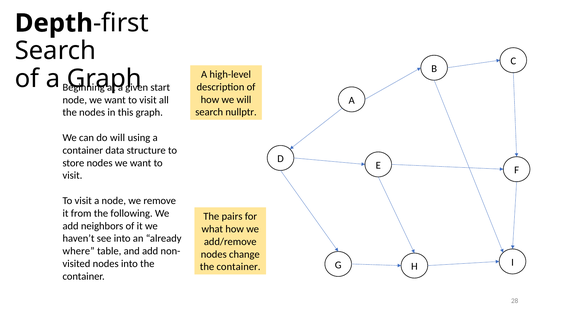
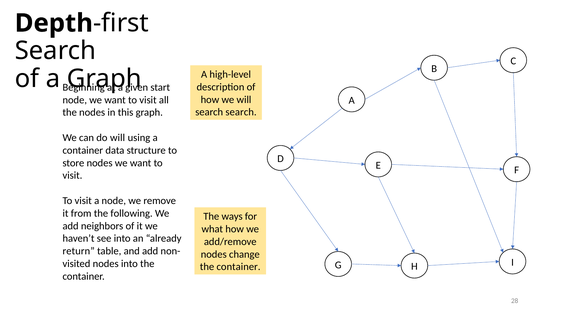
search nullptr: nullptr -> search (241, 112)
pairs: pairs -> ways (232, 217)
where: where -> return (79, 252)
